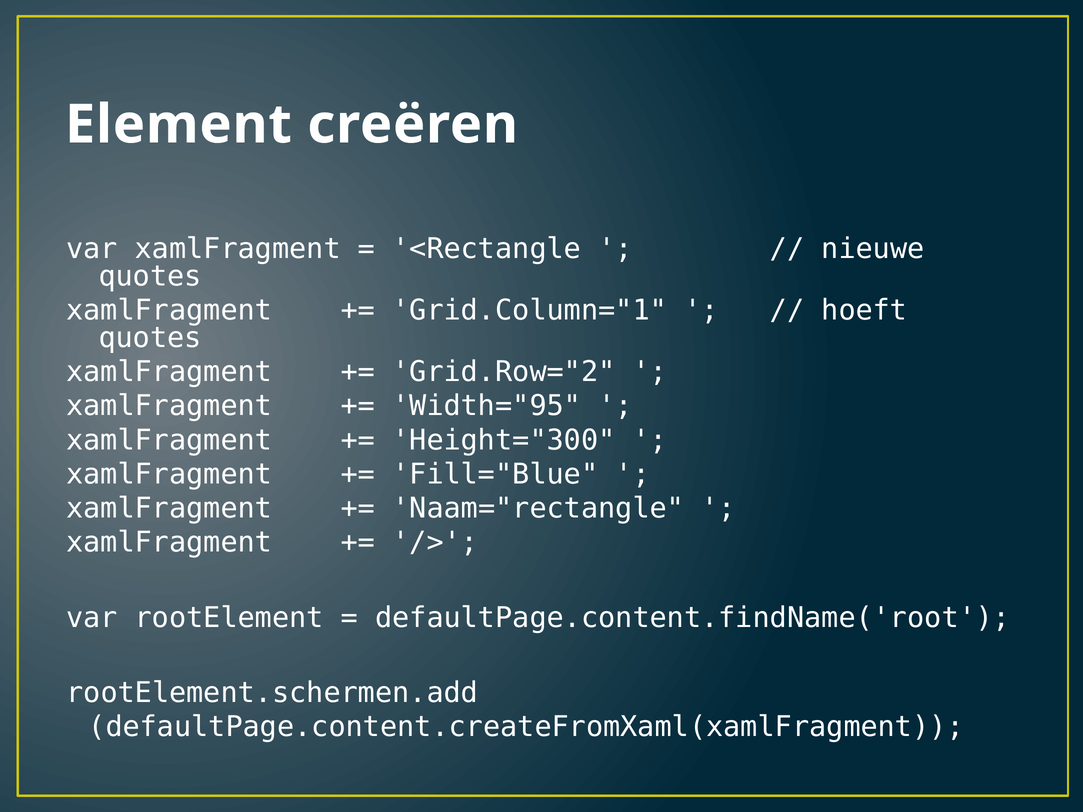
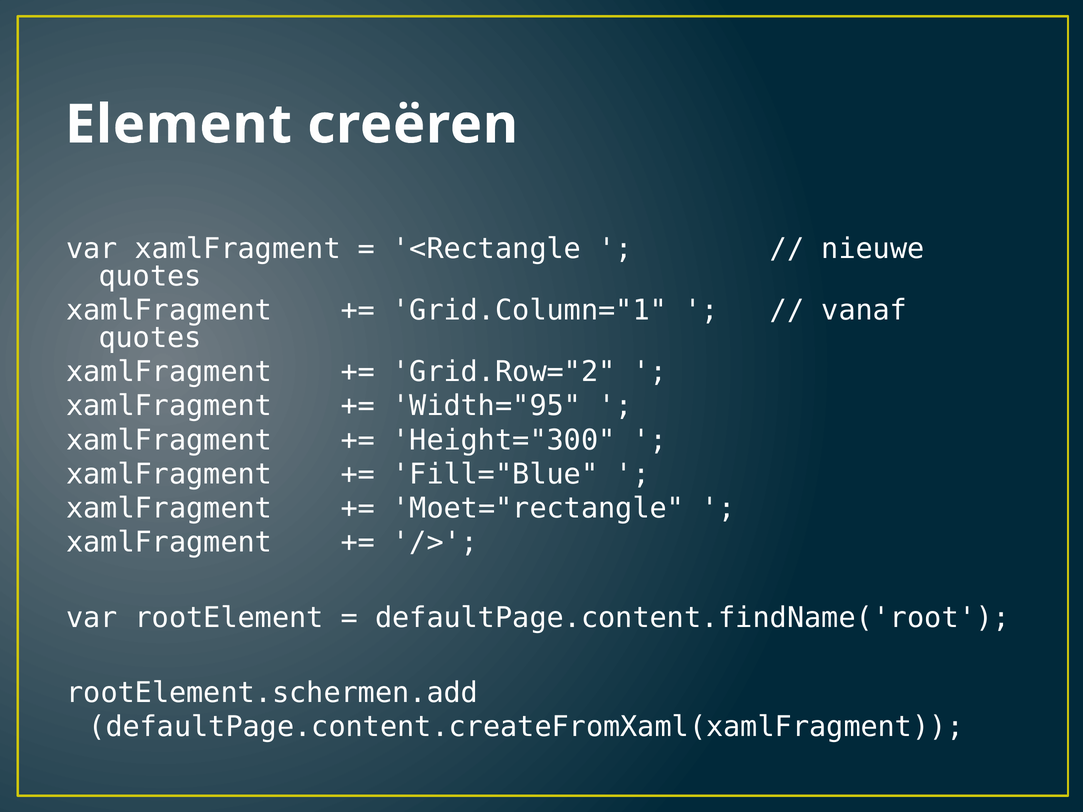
hoeft: hoeft -> vanaf (864, 310)
Naam="rectangle: Naam="rectangle -> Moet="rectangle (538, 509)
